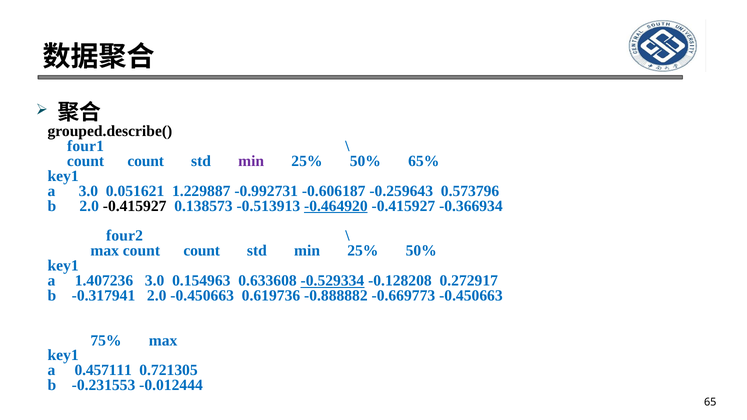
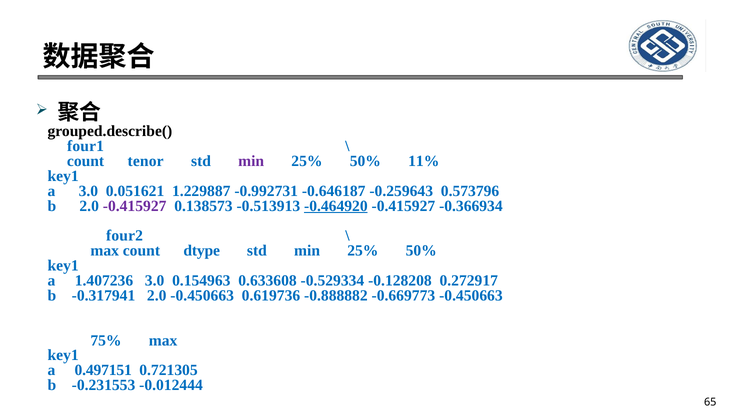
count: count -> tenor (146, 161)
65%: 65% -> 11% (424, 161)
-0.606187: -0.606187 -> -0.646187 (334, 191)
-0.415927 colour: black -> purple (135, 206)
max count count: count -> dtype (202, 251)
-0.529334 underline: present -> none (332, 281)
0.457111: 0.457111 -> 0.497151 (103, 370)
